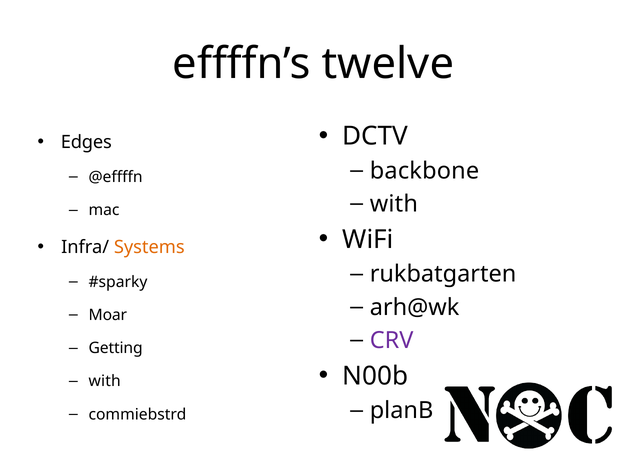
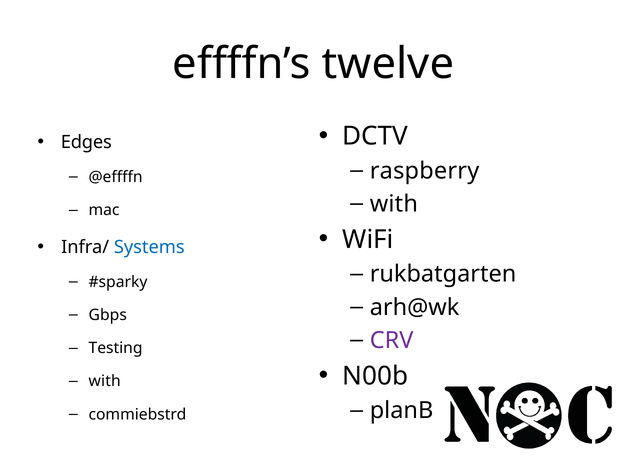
backbone: backbone -> raspberry (425, 171)
Systems colour: orange -> blue (149, 247)
Moar: Moar -> Gbps (108, 314)
Getting: Getting -> Testing (116, 348)
